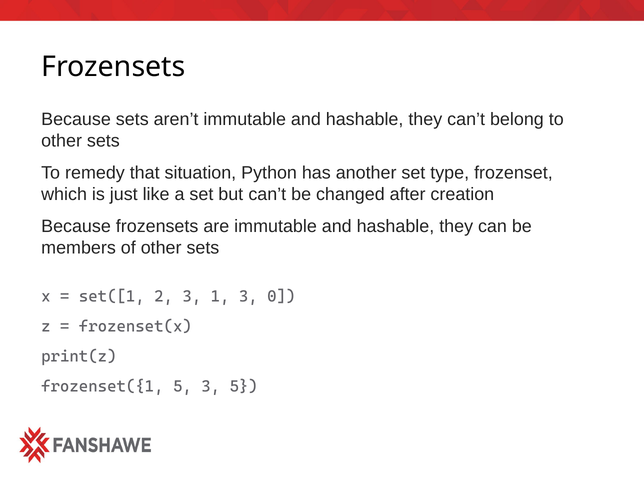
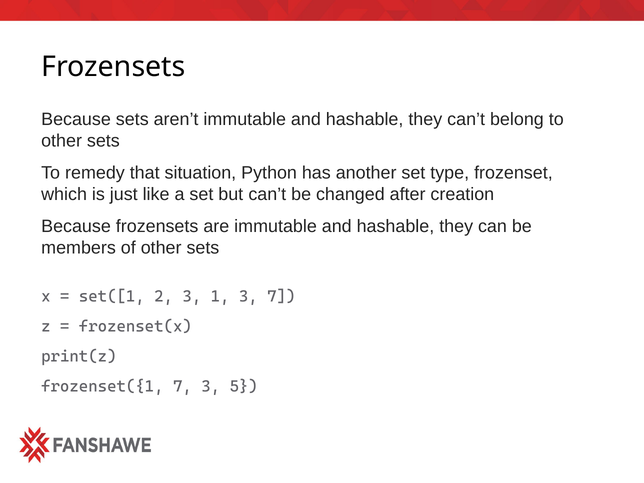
3 0: 0 -> 7 (281, 296)
frozenset({1 5: 5 -> 7 (182, 386)
